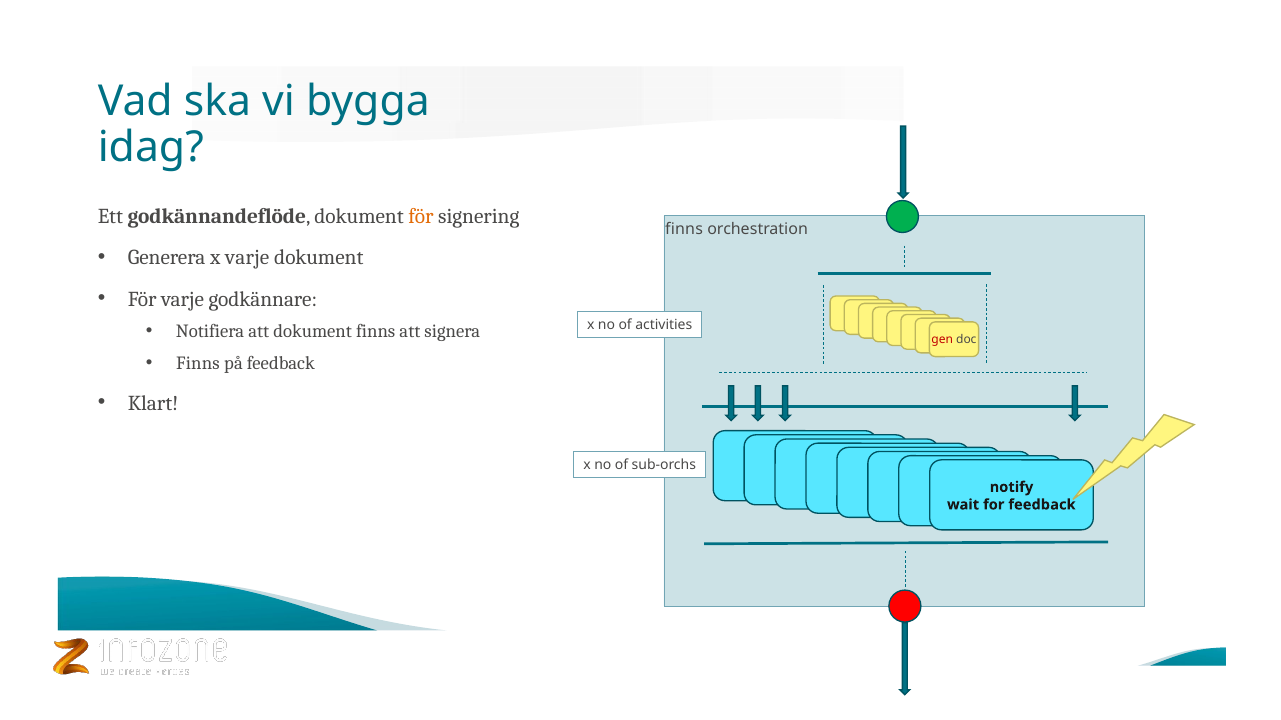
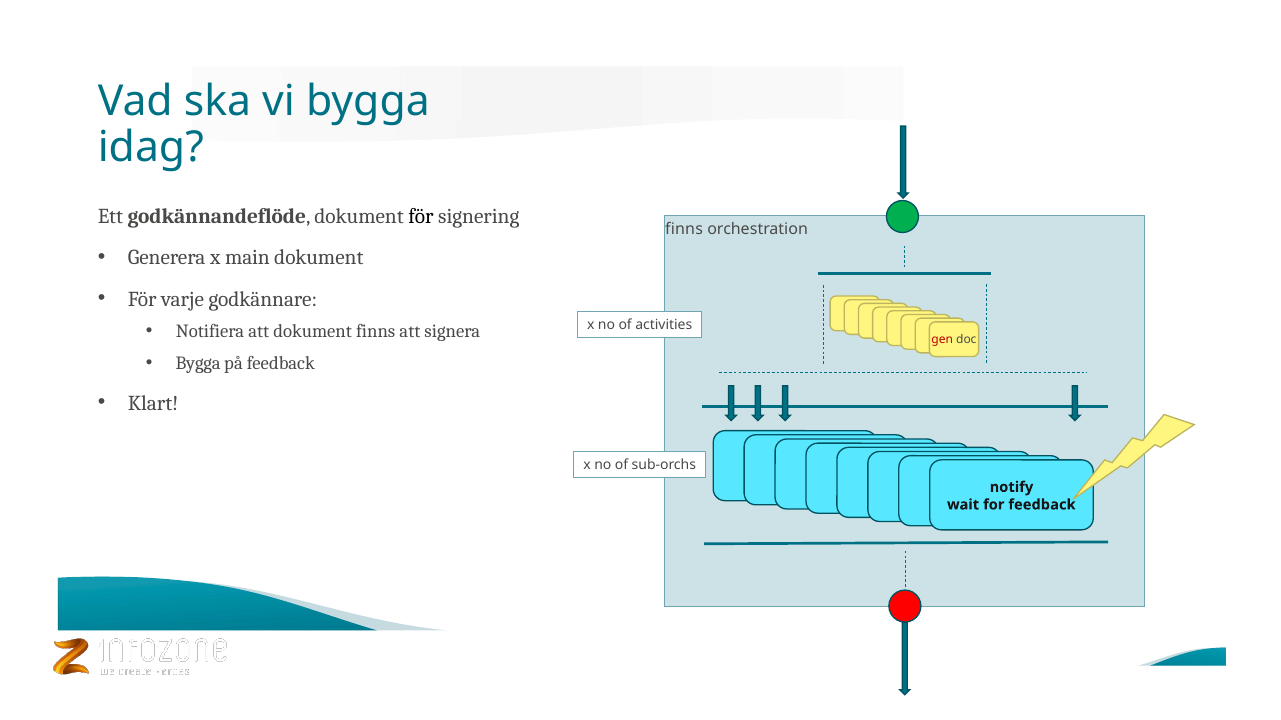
för colour: orange -> black (421, 216)
x varje: varje -> main (247, 258)
Finns: Finns -> Bygga (198, 363)
